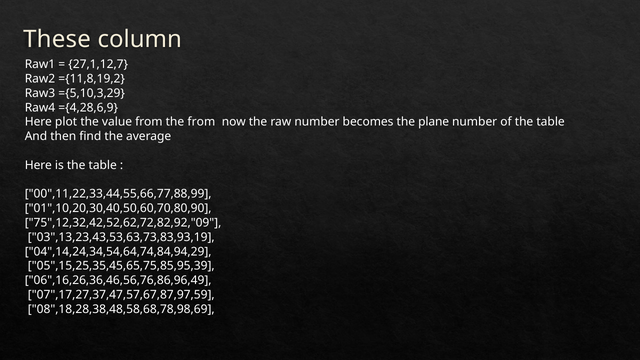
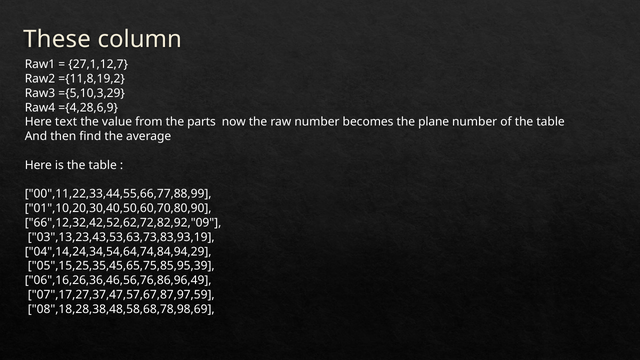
plot: plot -> text (66, 122)
the from: from -> parts (201, 122)
75",12,32,42,52,62,72,82,92,"09: 75",12,32,42,52,62,72,82,92,"09 -> 66",12,32,42,52,62,72,82,92,"09 (123, 223)
